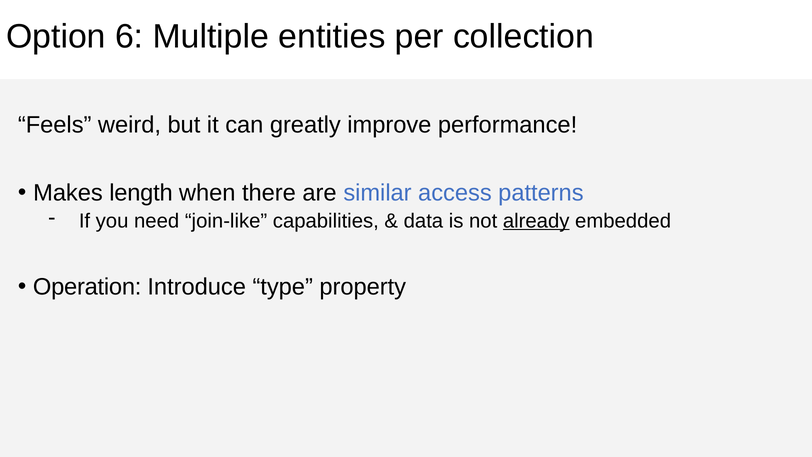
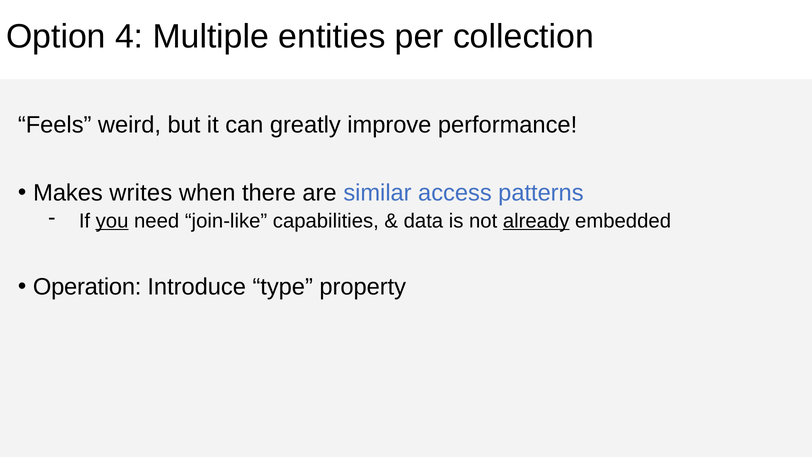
6: 6 -> 4 (129, 37)
length: length -> writes (141, 193)
you underline: none -> present (112, 221)
